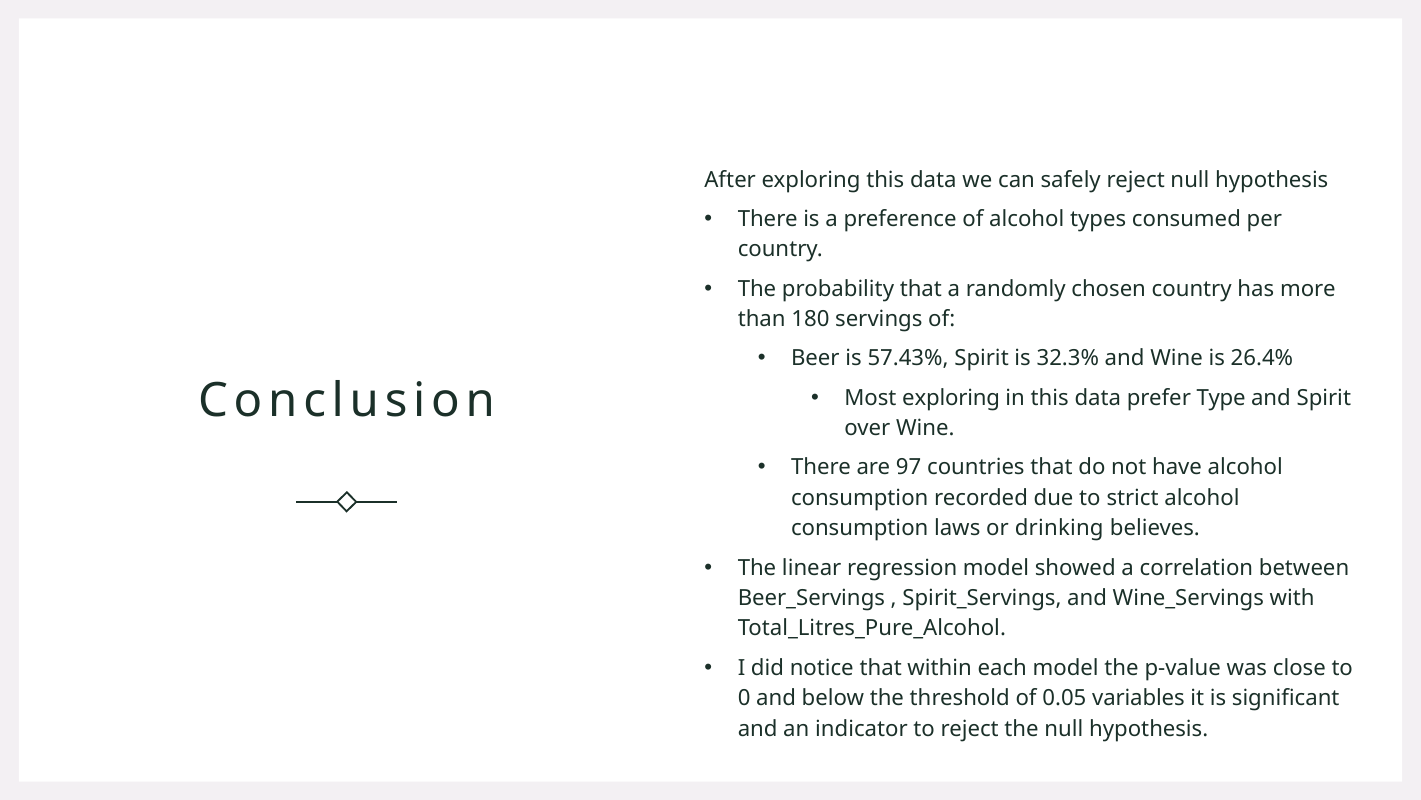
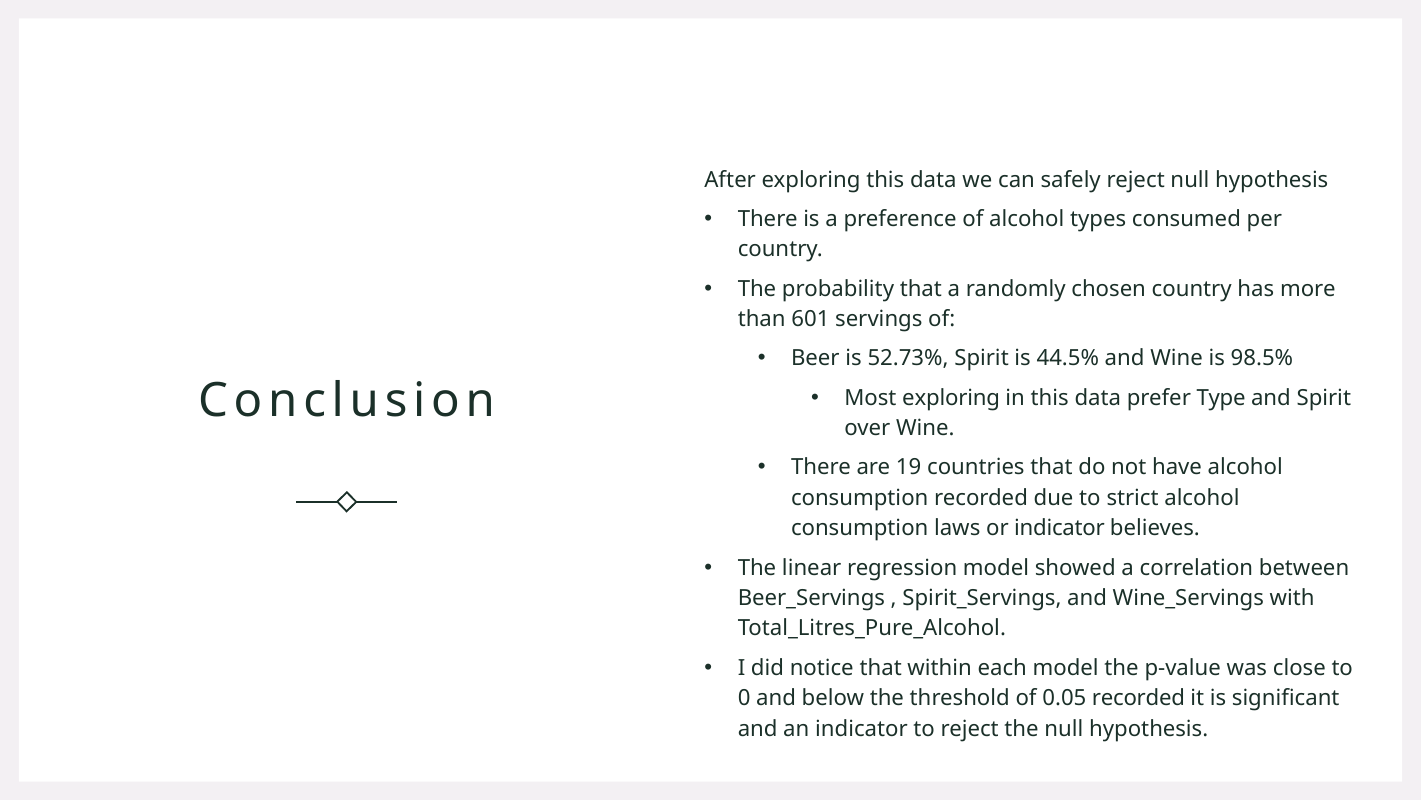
180: 180 -> 601 (810, 319)
57.43%: 57.43% -> 52.73% (908, 358)
32.3%: 32.3% -> 44.5% (1068, 358)
26.4%: 26.4% -> 98.5% (1262, 358)
97: 97 -> 19 (909, 467)
or drinking: drinking -> indicator (1059, 528)
0.05 variables: variables -> recorded (1138, 698)
